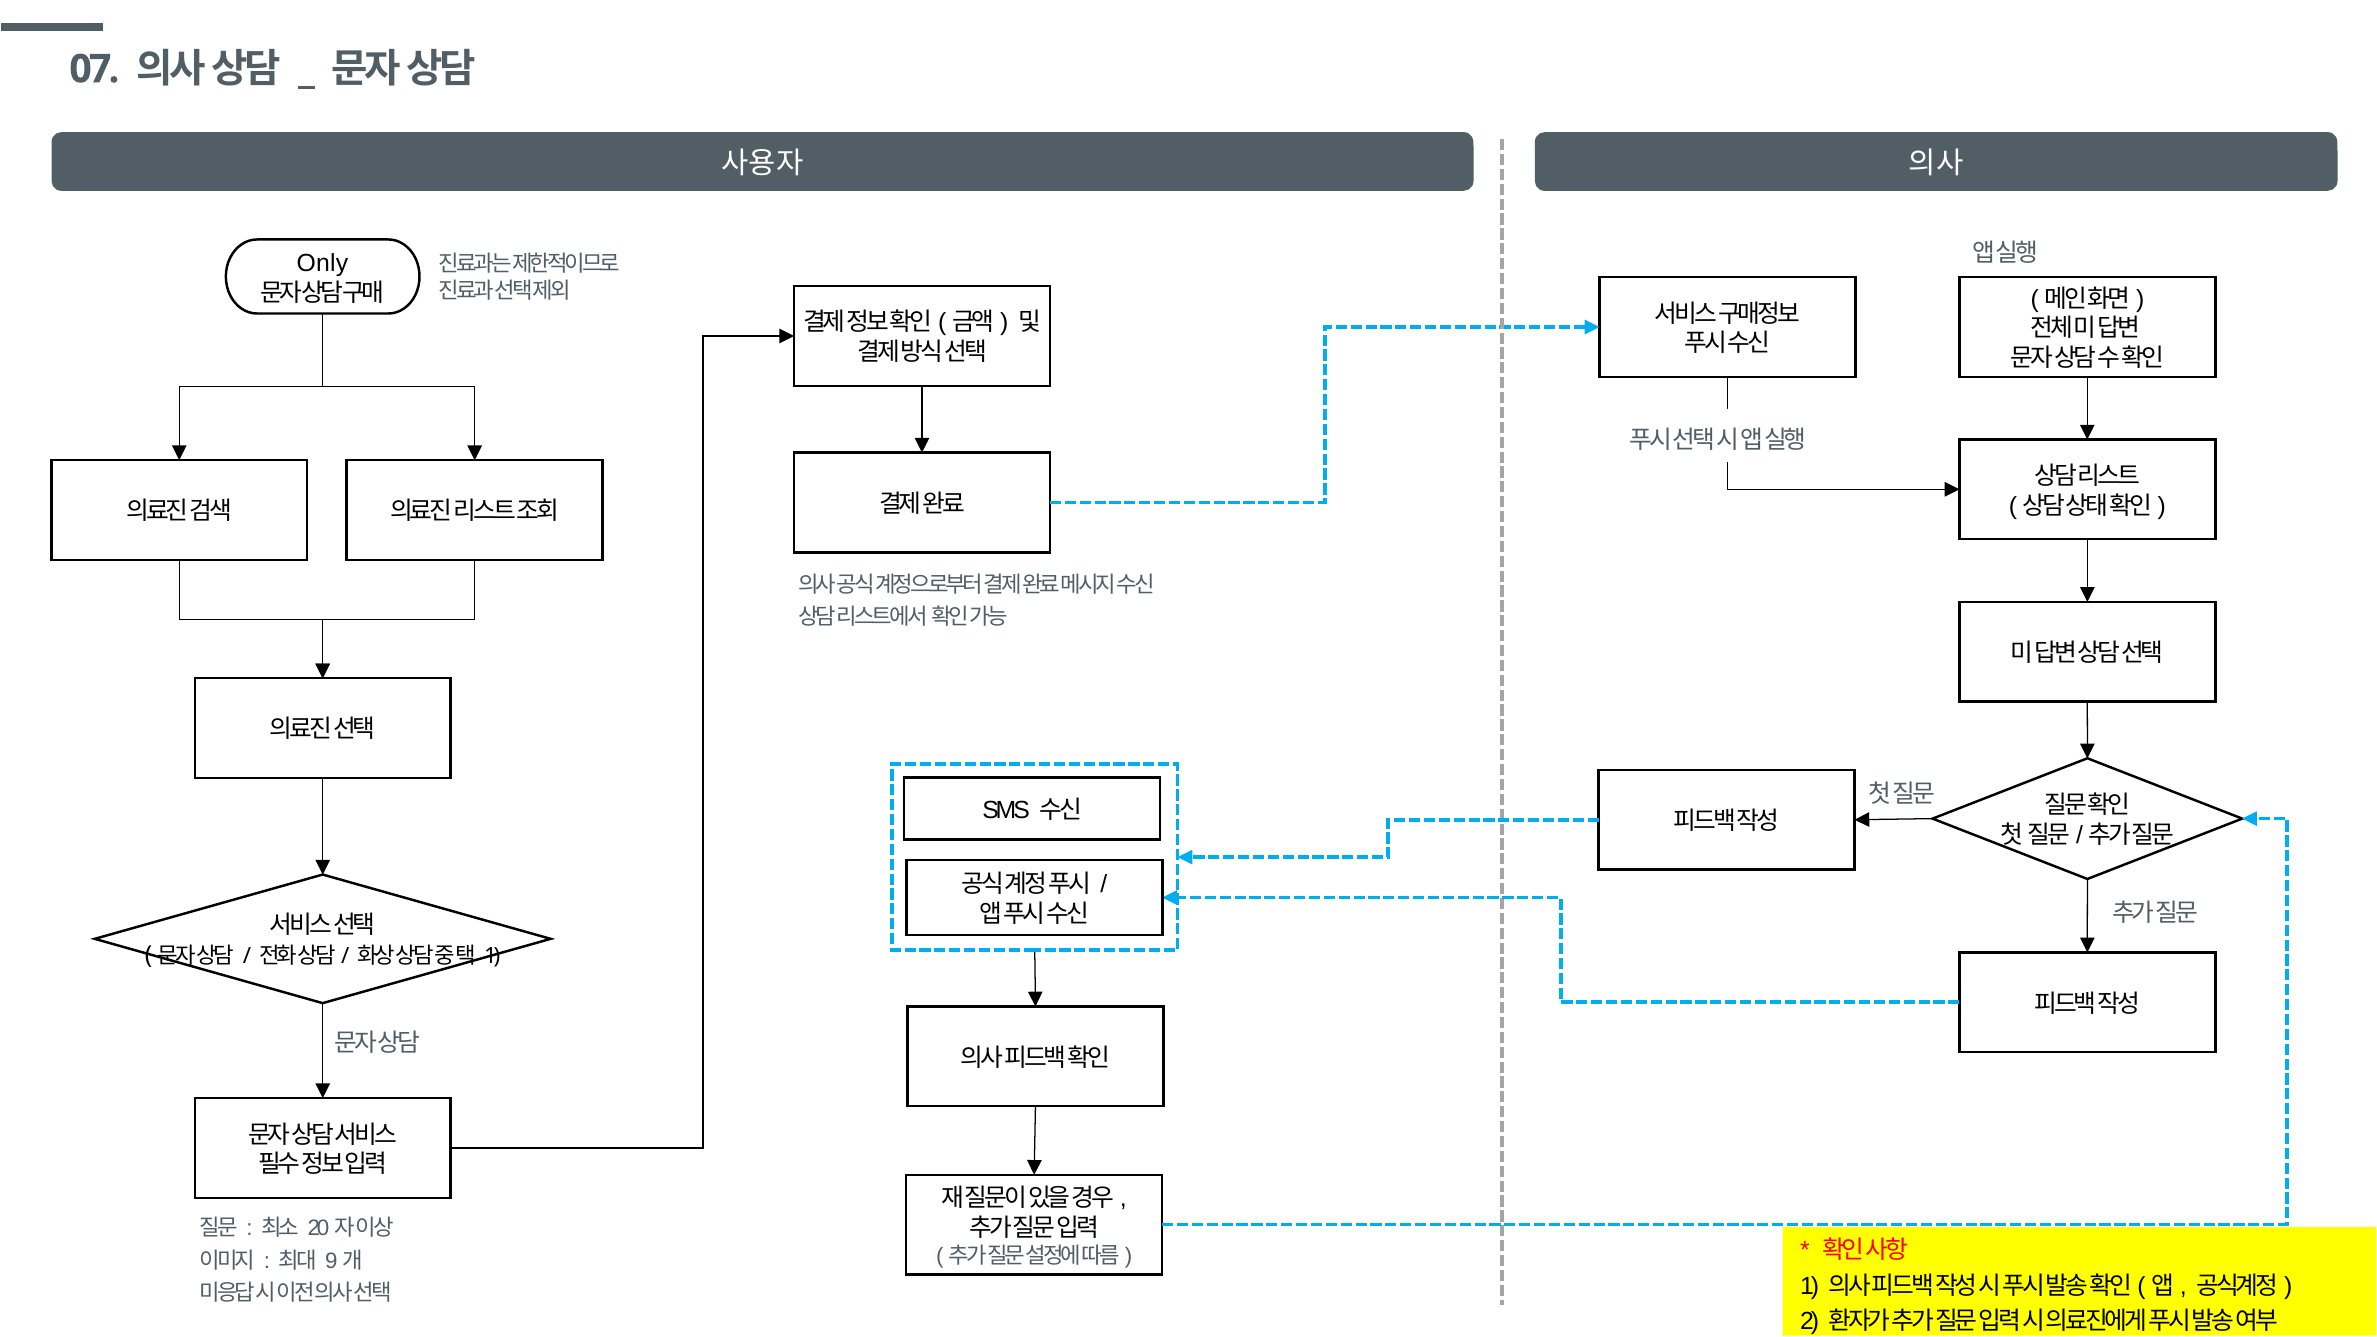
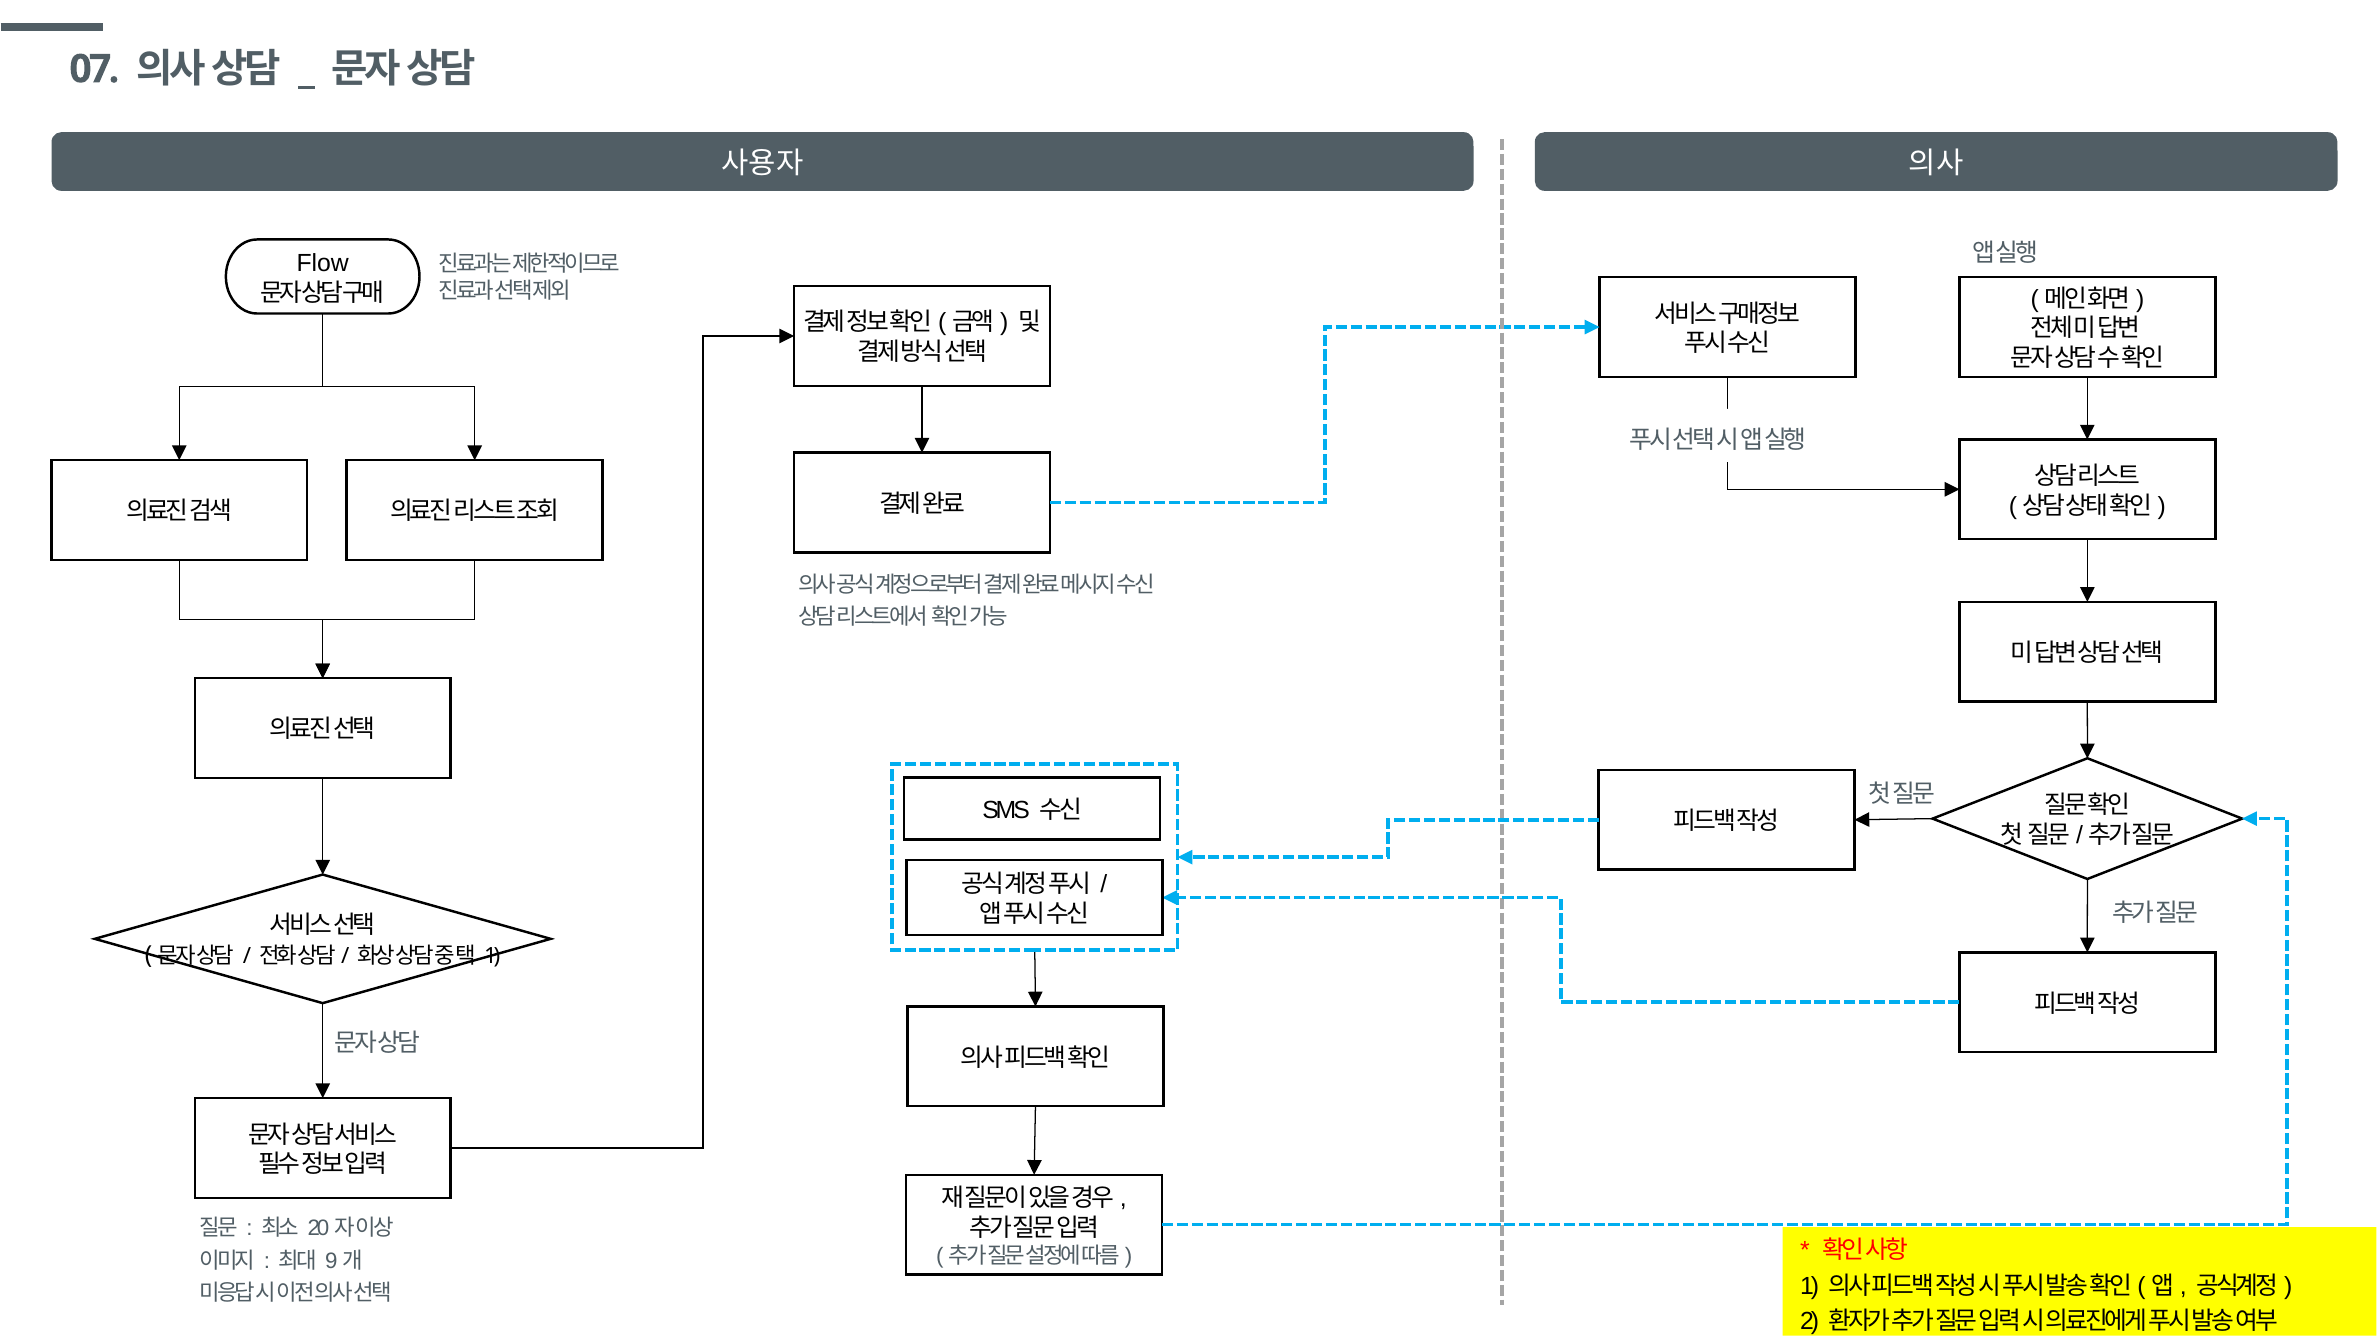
Only: Only -> Flow (323, 263)
